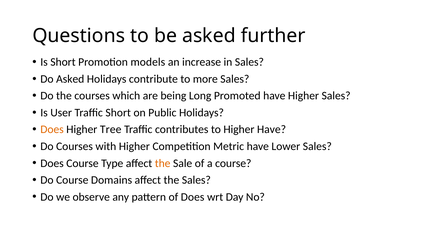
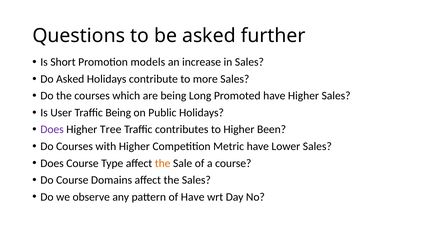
Traffic Short: Short -> Being (118, 113)
Does colour: orange -> purple (52, 130)
Higher Have: Have -> Been (272, 130)
of Does: Does -> Have (193, 197)
